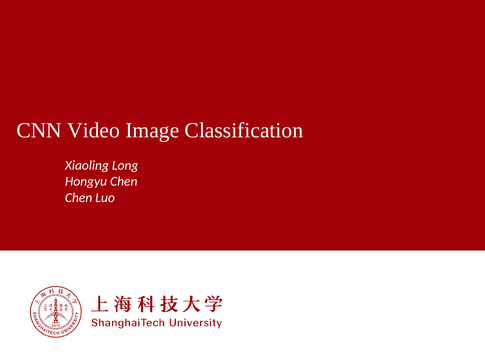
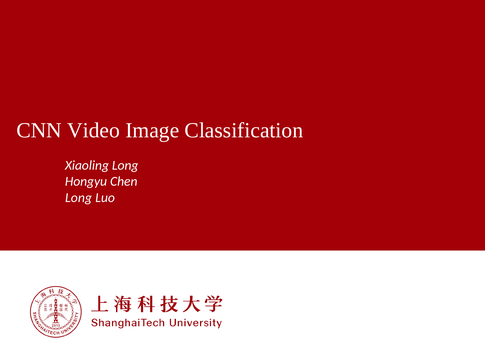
Chen: Chen -> Long (79, 198)
